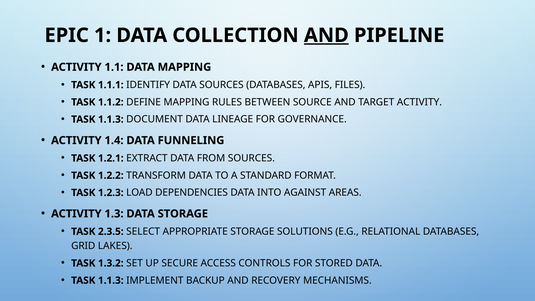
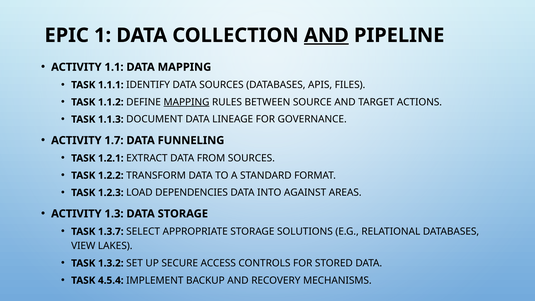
MAPPING underline: none -> present (186, 102)
TARGET ACTIVITY: ACTIVITY -> ACTIONS (419, 102)
1.4: 1.4 -> 1.7 (114, 140)
2.3.5: 2.3.5 -> 1.3.7 (111, 231)
GRID: GRID -> VIEW (83, 246)
1.1.3: 1.1.3 -> 4.5.4 (111, 280)
